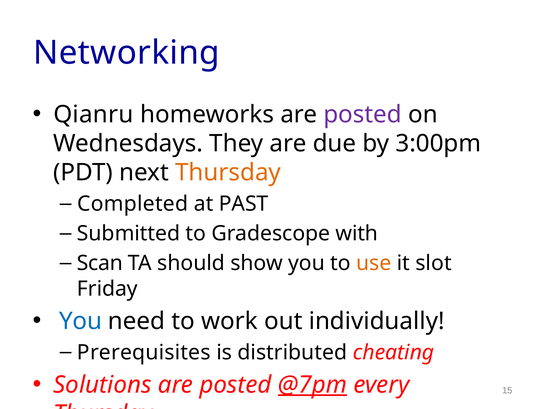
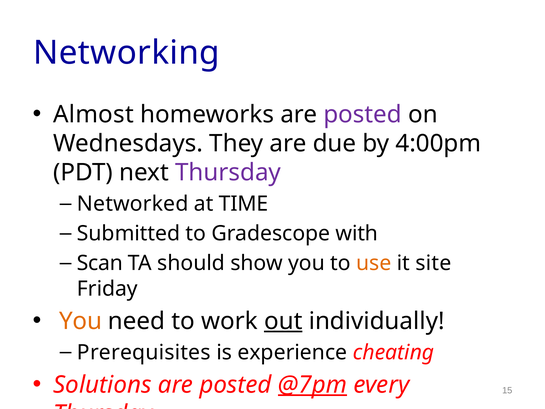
Qianru: Qianru -> Almost (93, 114)
3:00pm: 3:00pm -> 4:00pm (438, 143)
Thursday colour: orange -> purple (228, 172)
Completed: Completed -> Networked (133, 204)
PAST: PAST -> TIME (244, 204)
slot: slot -> site (434, 263)
You colour: blue -> orange (81, 321)
out underline: none -> present (283, 321)
distributed: distributed -> experience (292, 352)
